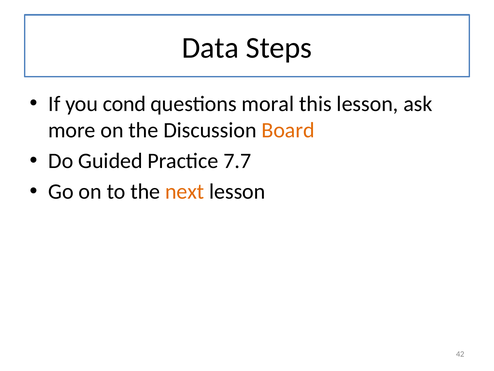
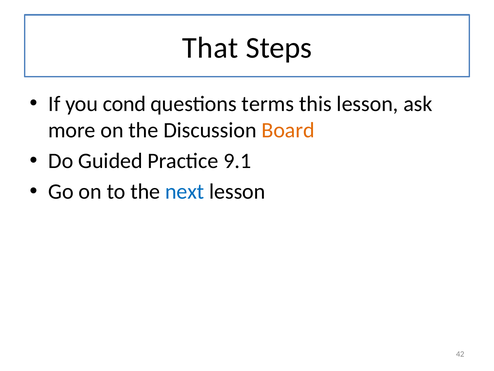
Data: Data -> That (210, 48)
moral: moral -> terms (268, 104)
7.7: 7.7 -> 9.1 (237, 161)
next colour: orange -> blue (185, 191)
